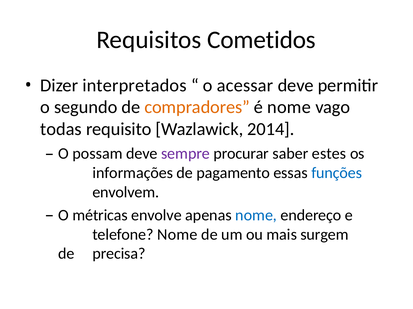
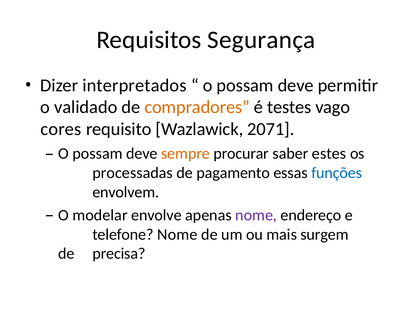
Cometidos: Cometidos -> Segurança (261, 40)
acessar: acessar -> possam (245, 86)
segundo: segundo -> validado (86, 108)
é nome: nome -> testes (289, 108)
todas: todas -> cores (61, 130)
2014: 2014 -> 2071 (271, 130)
sempre colour: purple -> orange (185, 154)
informações: informações -> processadas (133, 173)
métricas: métricas -> modelar (100, 216)
nome colour: blue -> purple (256, 216)
